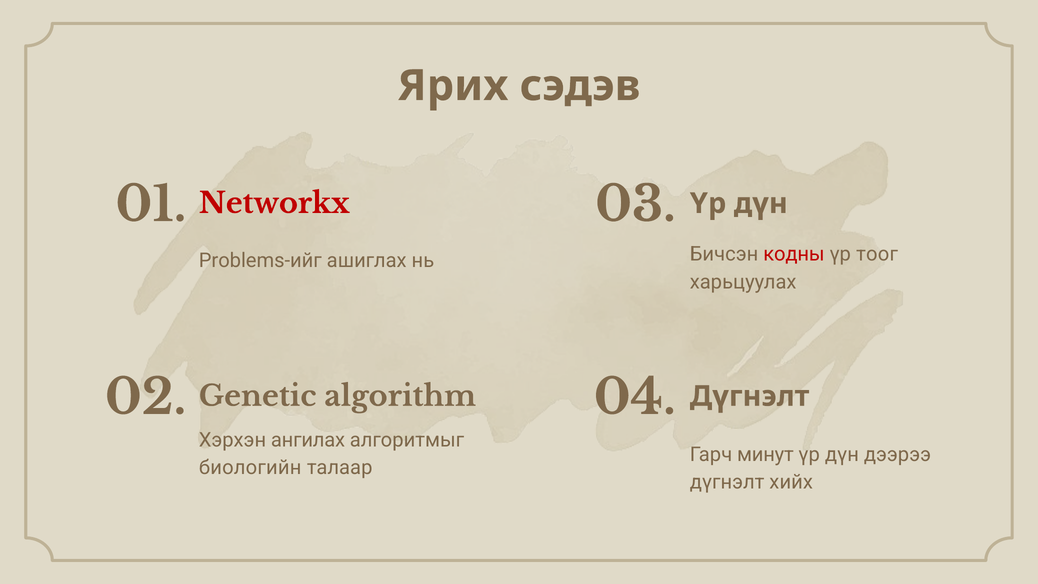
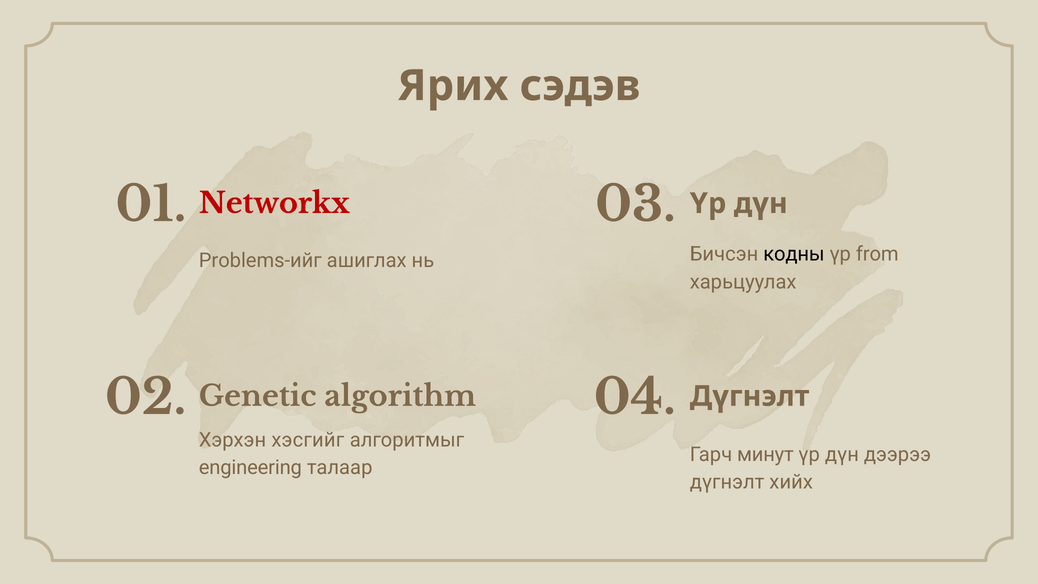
кодны colour: red -> black (794, 254)
тоог: тоог -> from (877, 254)
ангилах: ангилах -> хэсгийг (308, 440)
биологийн: биологийн -> engineering (250, 468)
